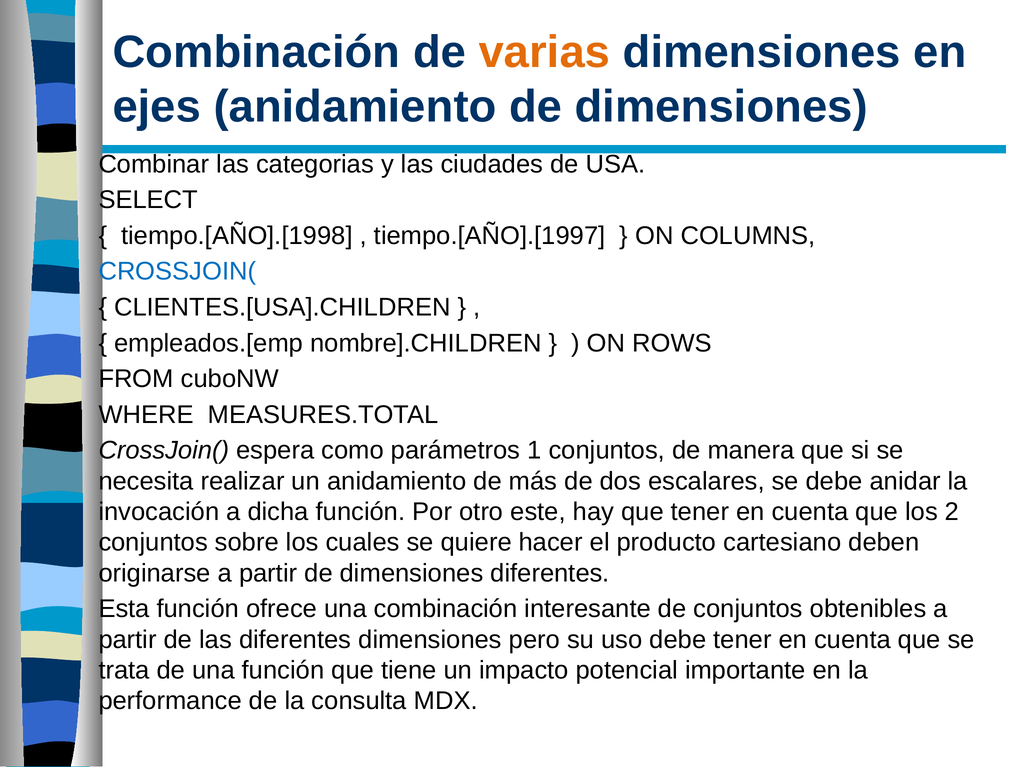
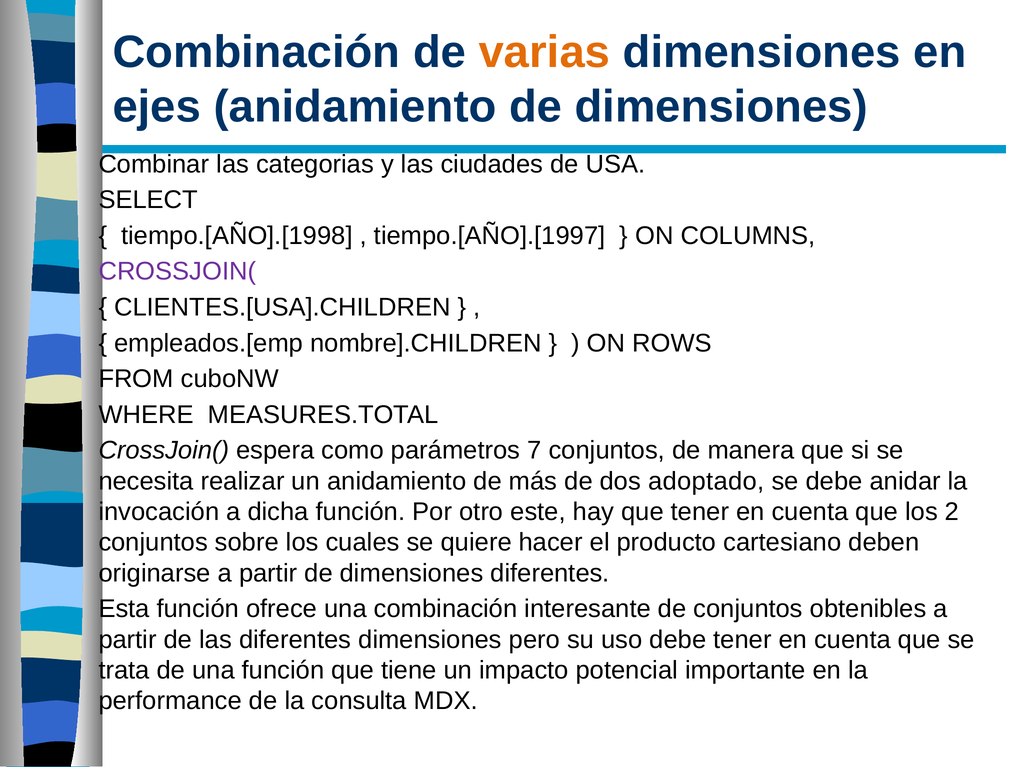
CROSSJOIN( colour: blue -> purple (177, 272)
1: 1 -> 7 (534, 451)
escalares: escalares -> adoptado (706, 481)
